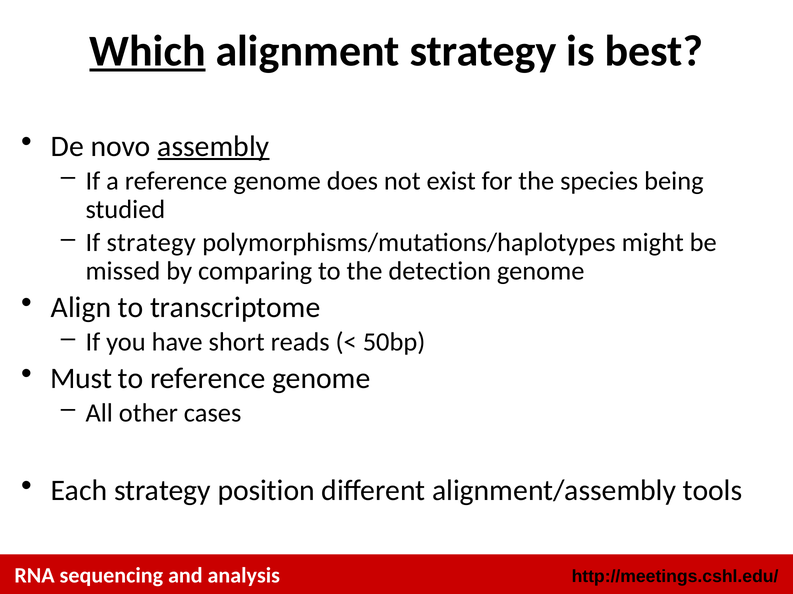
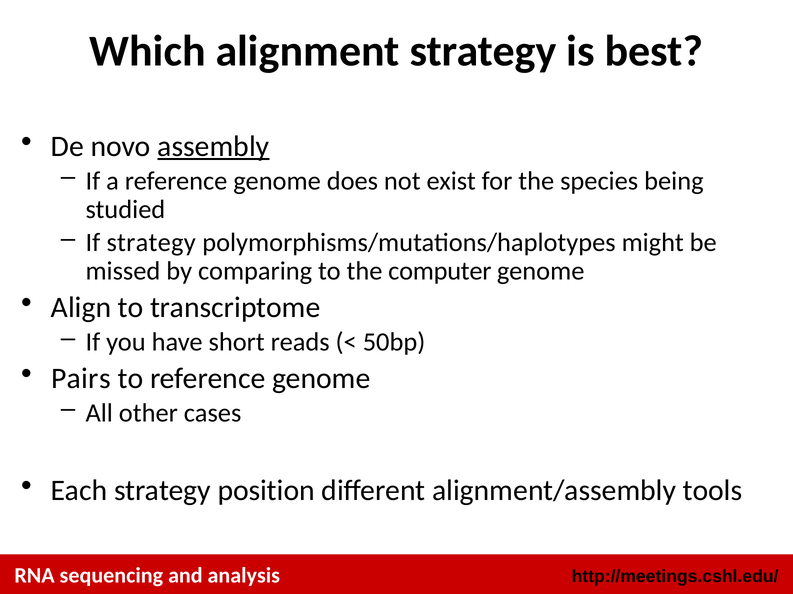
Which underline: present -> none (148, 51)
detection: detection -> computer (440, 271)
Must: Must -> Pairs (81, 379)
